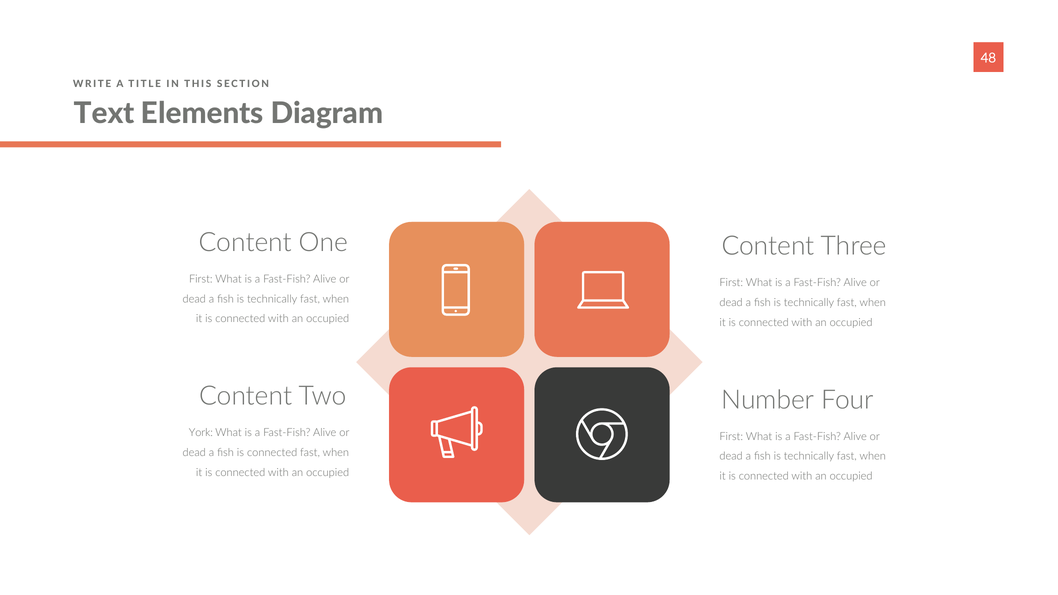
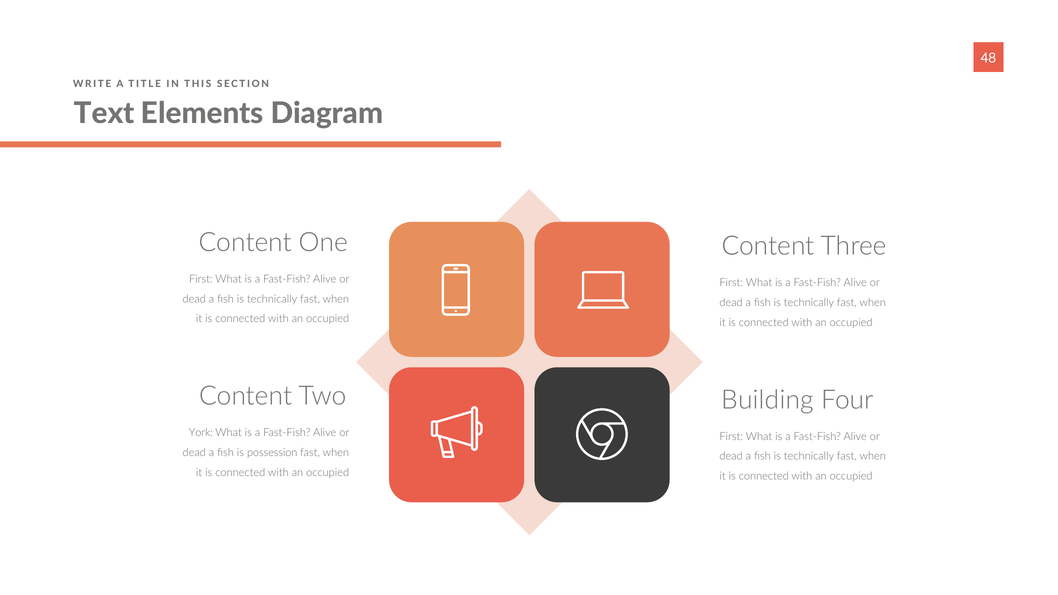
Number: Number -> Building (768, 400)
fish is connected: connected -> possession (272, 453)
